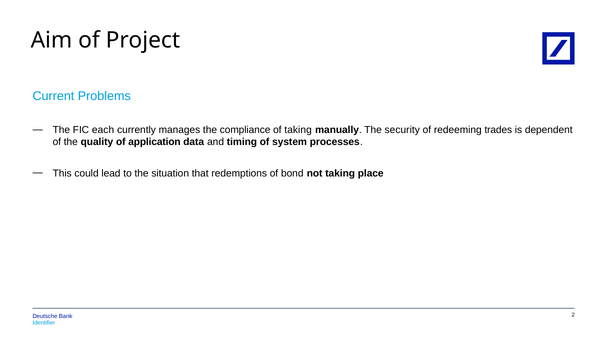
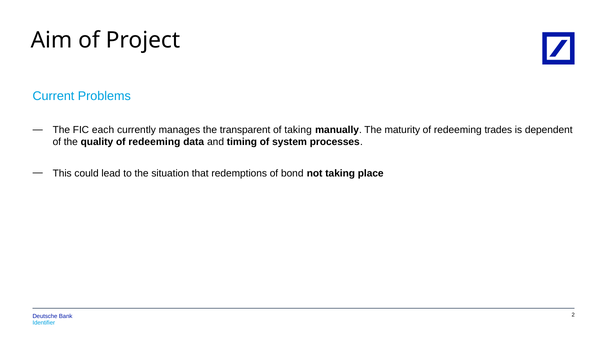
compliance: compliance -> transparent (245, 130)
security: security -> maturity (402, 130)
quality of application: application -> redeeming (154, 142)
